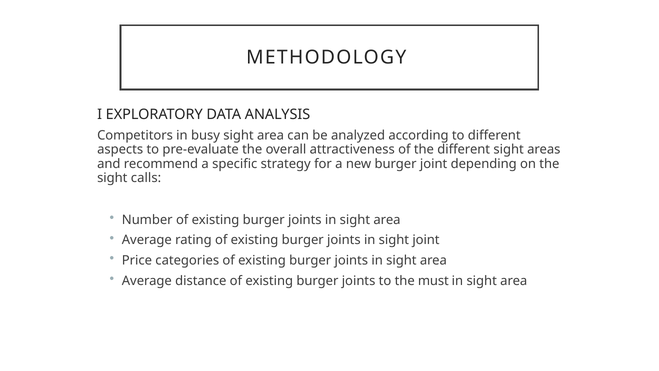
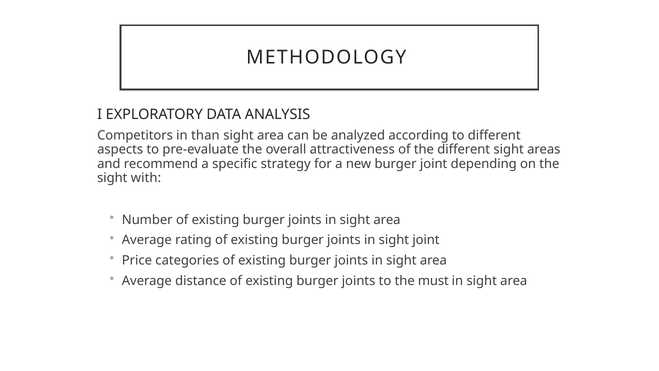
busy: busy -> than (205, 135)
calls: calls -> with (146, 178)
